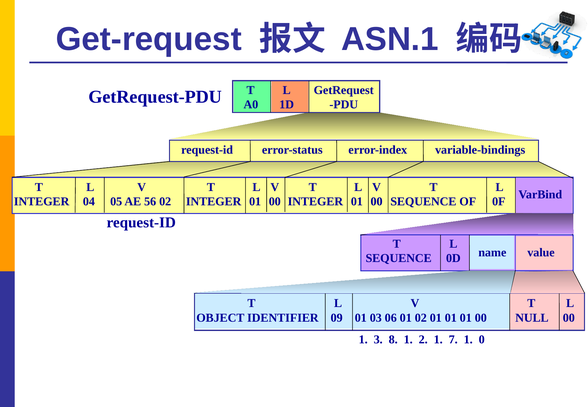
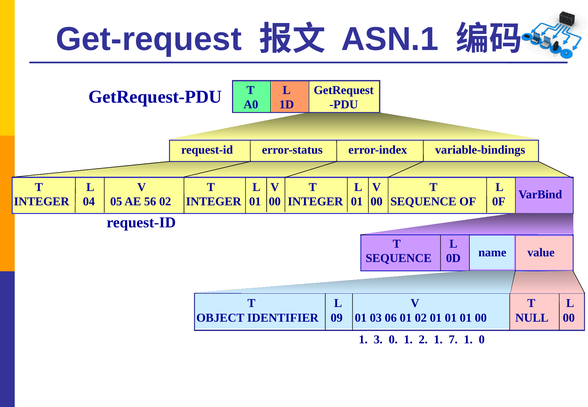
3 8: 8 -> 0 (393, 340)
